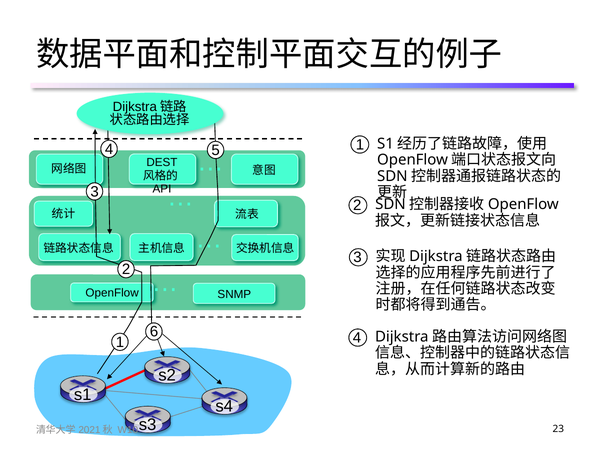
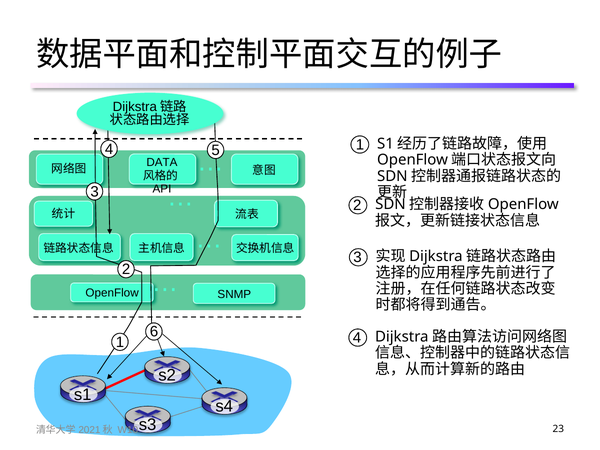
DEST: DEST -> DATA (162, 162)
